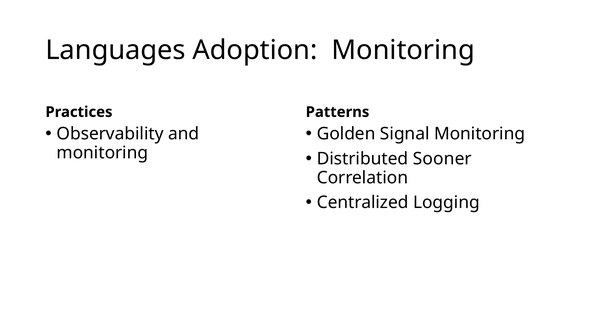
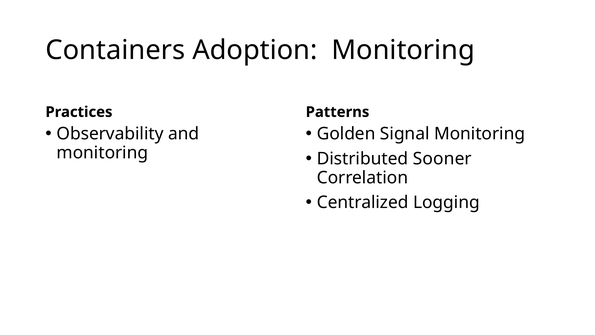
Languages: Languages -> Containers (115, 50)
